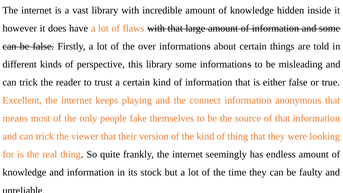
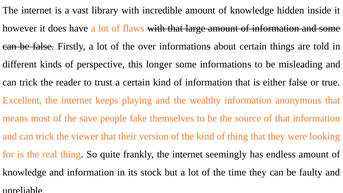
this library: library -> longer (159, 64)
connect: connect -> wealthy (205, 100)
only: only -> save (88, 118)
